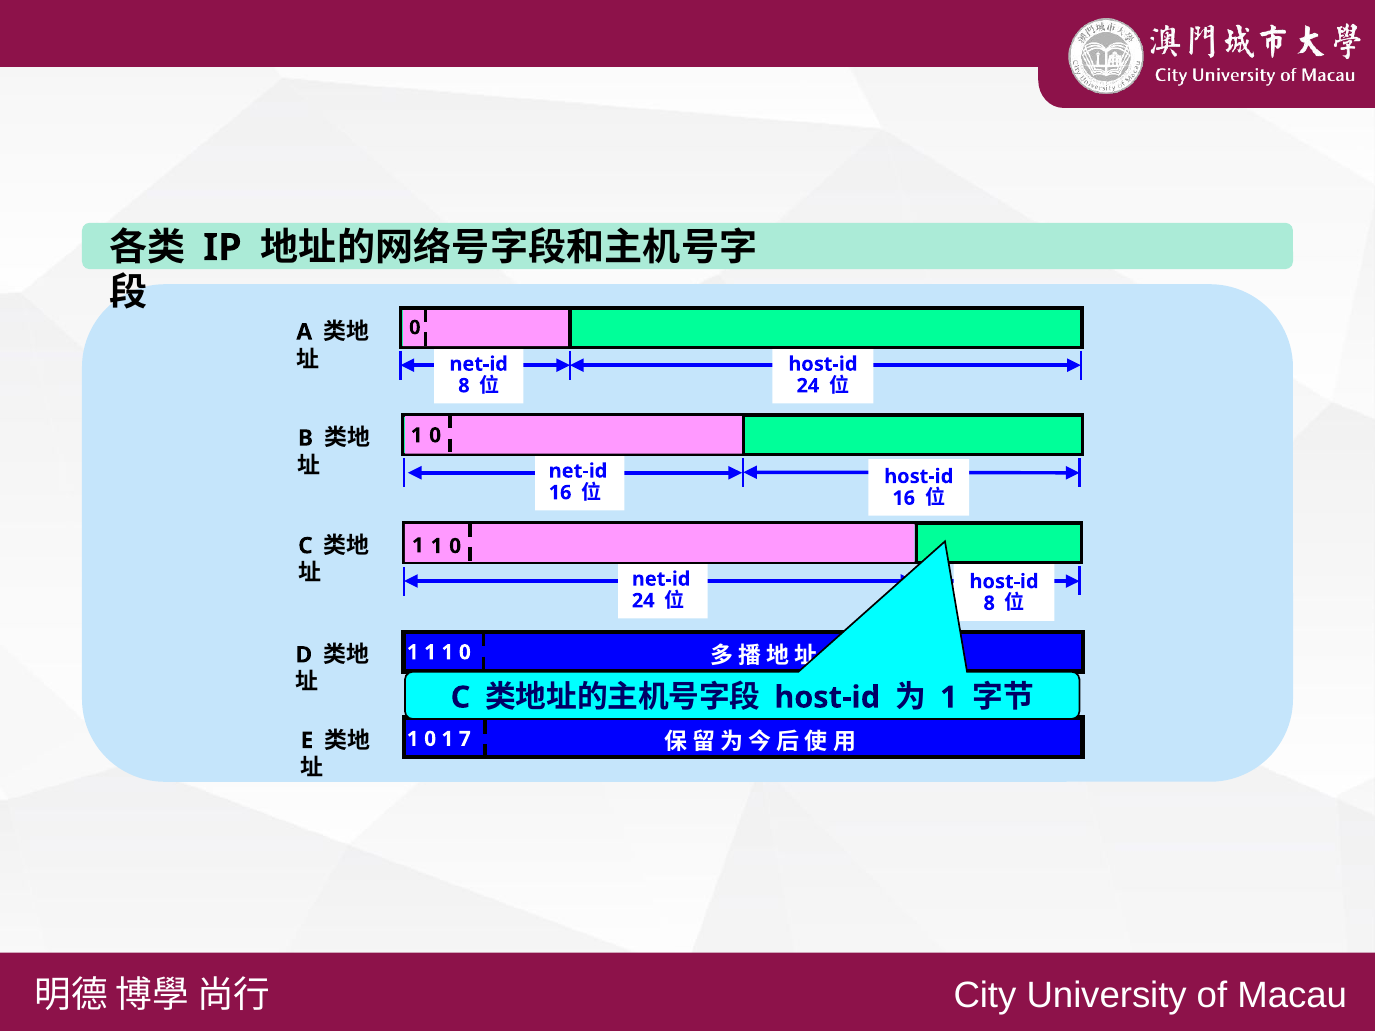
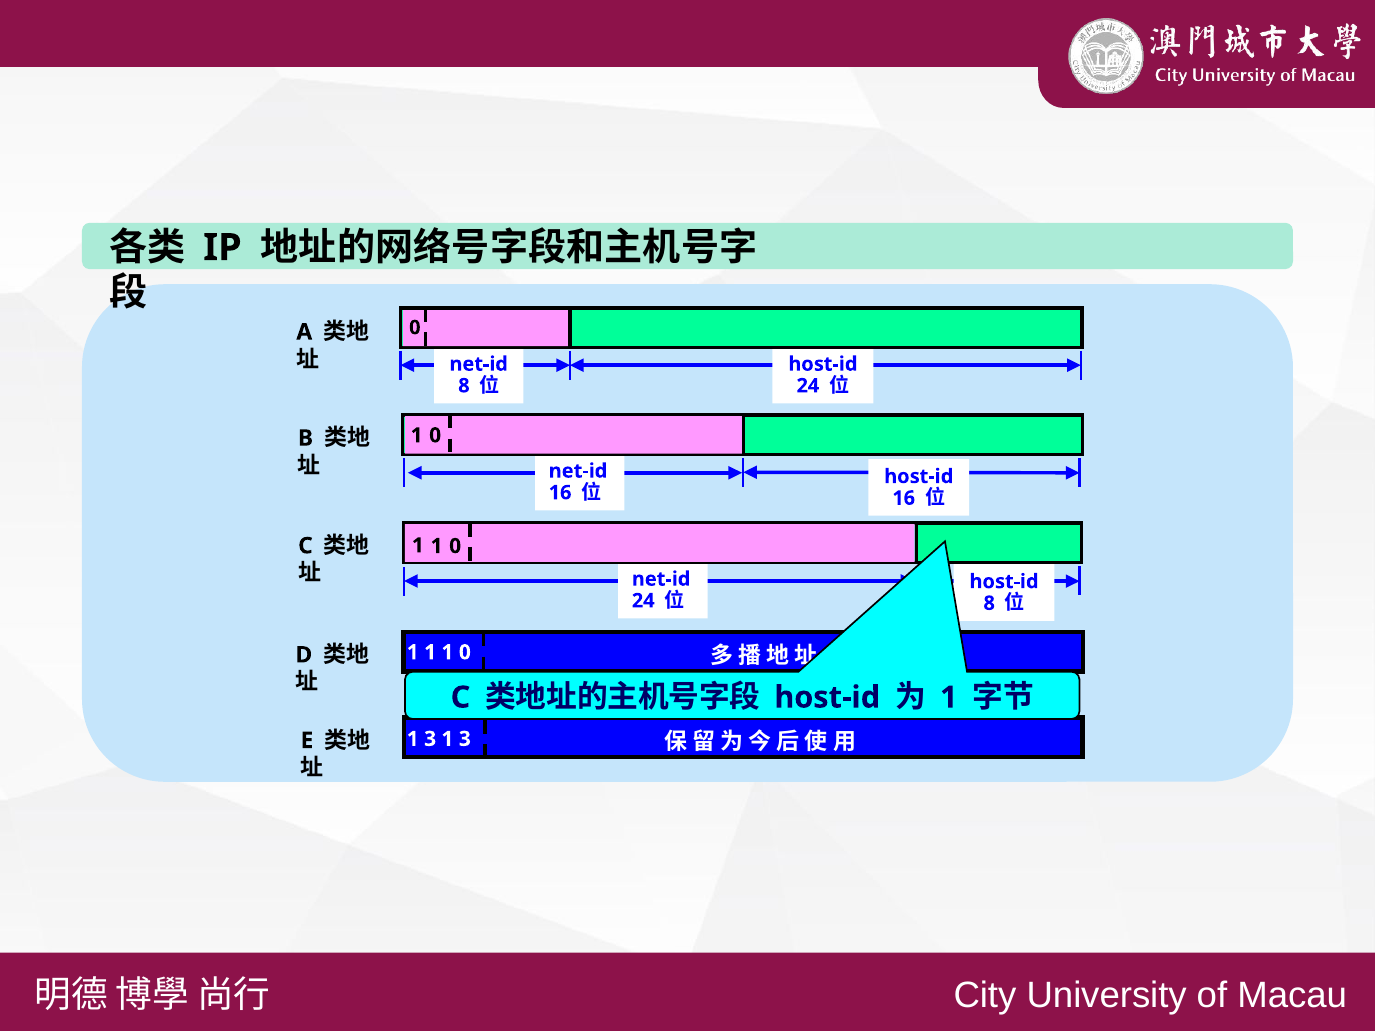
0: 0 -> 3 (430, 739)
7: 7 -> 3 (465, 739)
